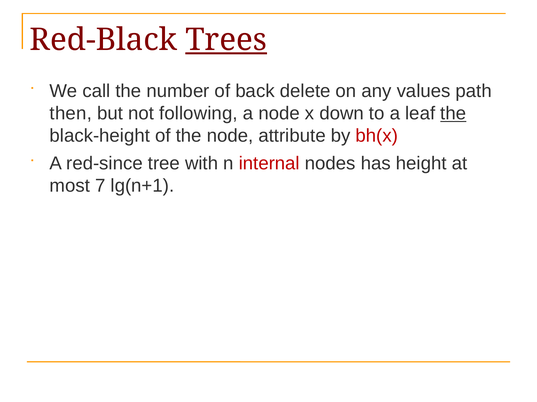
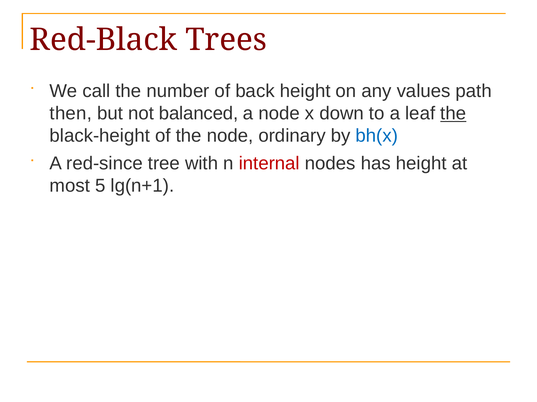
Trees underline: present -> none (226, 40)
back delete: delete -> height (305, 91)
following: following -> balanced (199, 114)
attribute: attribute -> ordinary (292, 136)
bh(x colour: red -> blue (377, 136)
7: 7 -> 5 (100, 186)
